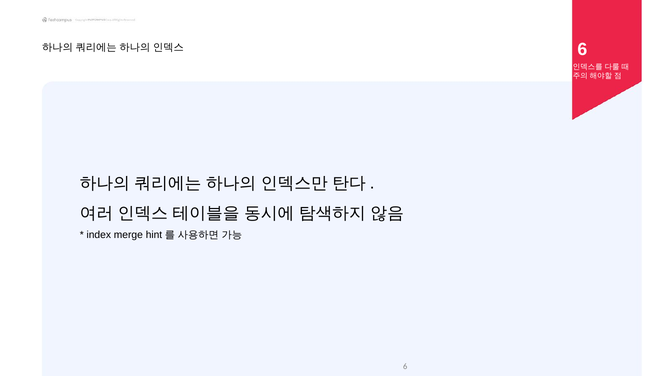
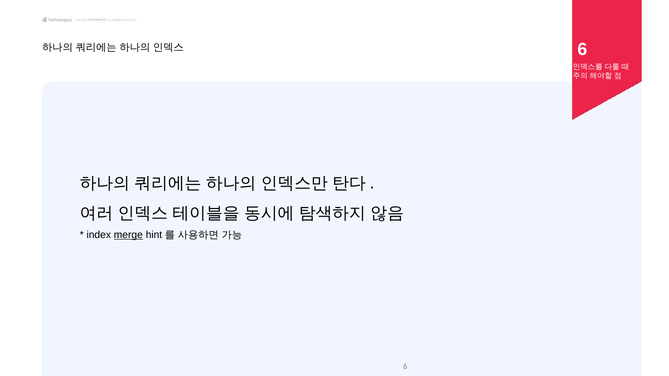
merge underline: none -> present (128, 235)
